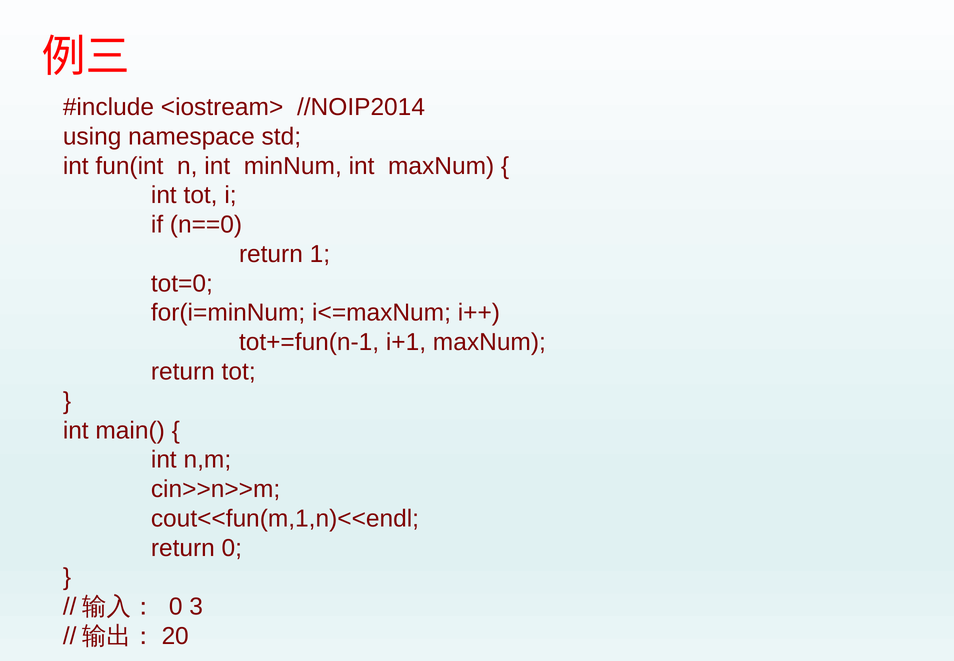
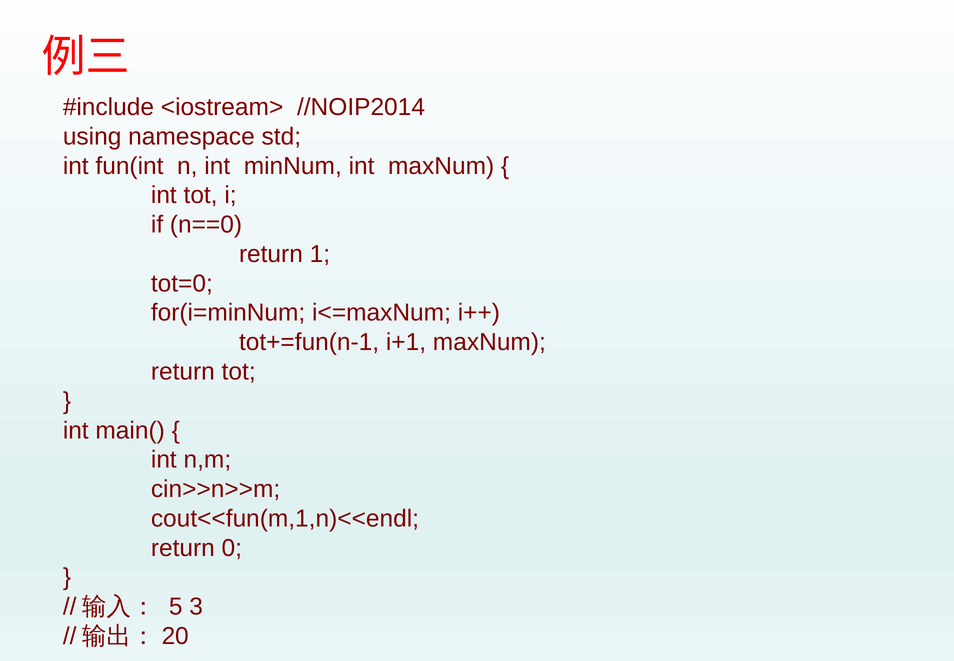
0: 0 -> 5 (176, 606)
